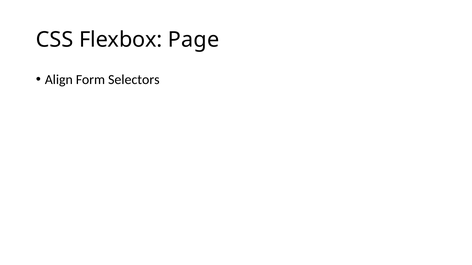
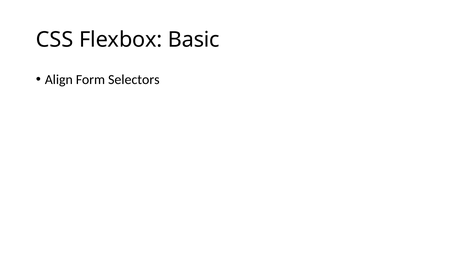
Page: Page -> Basic (194, 40)
